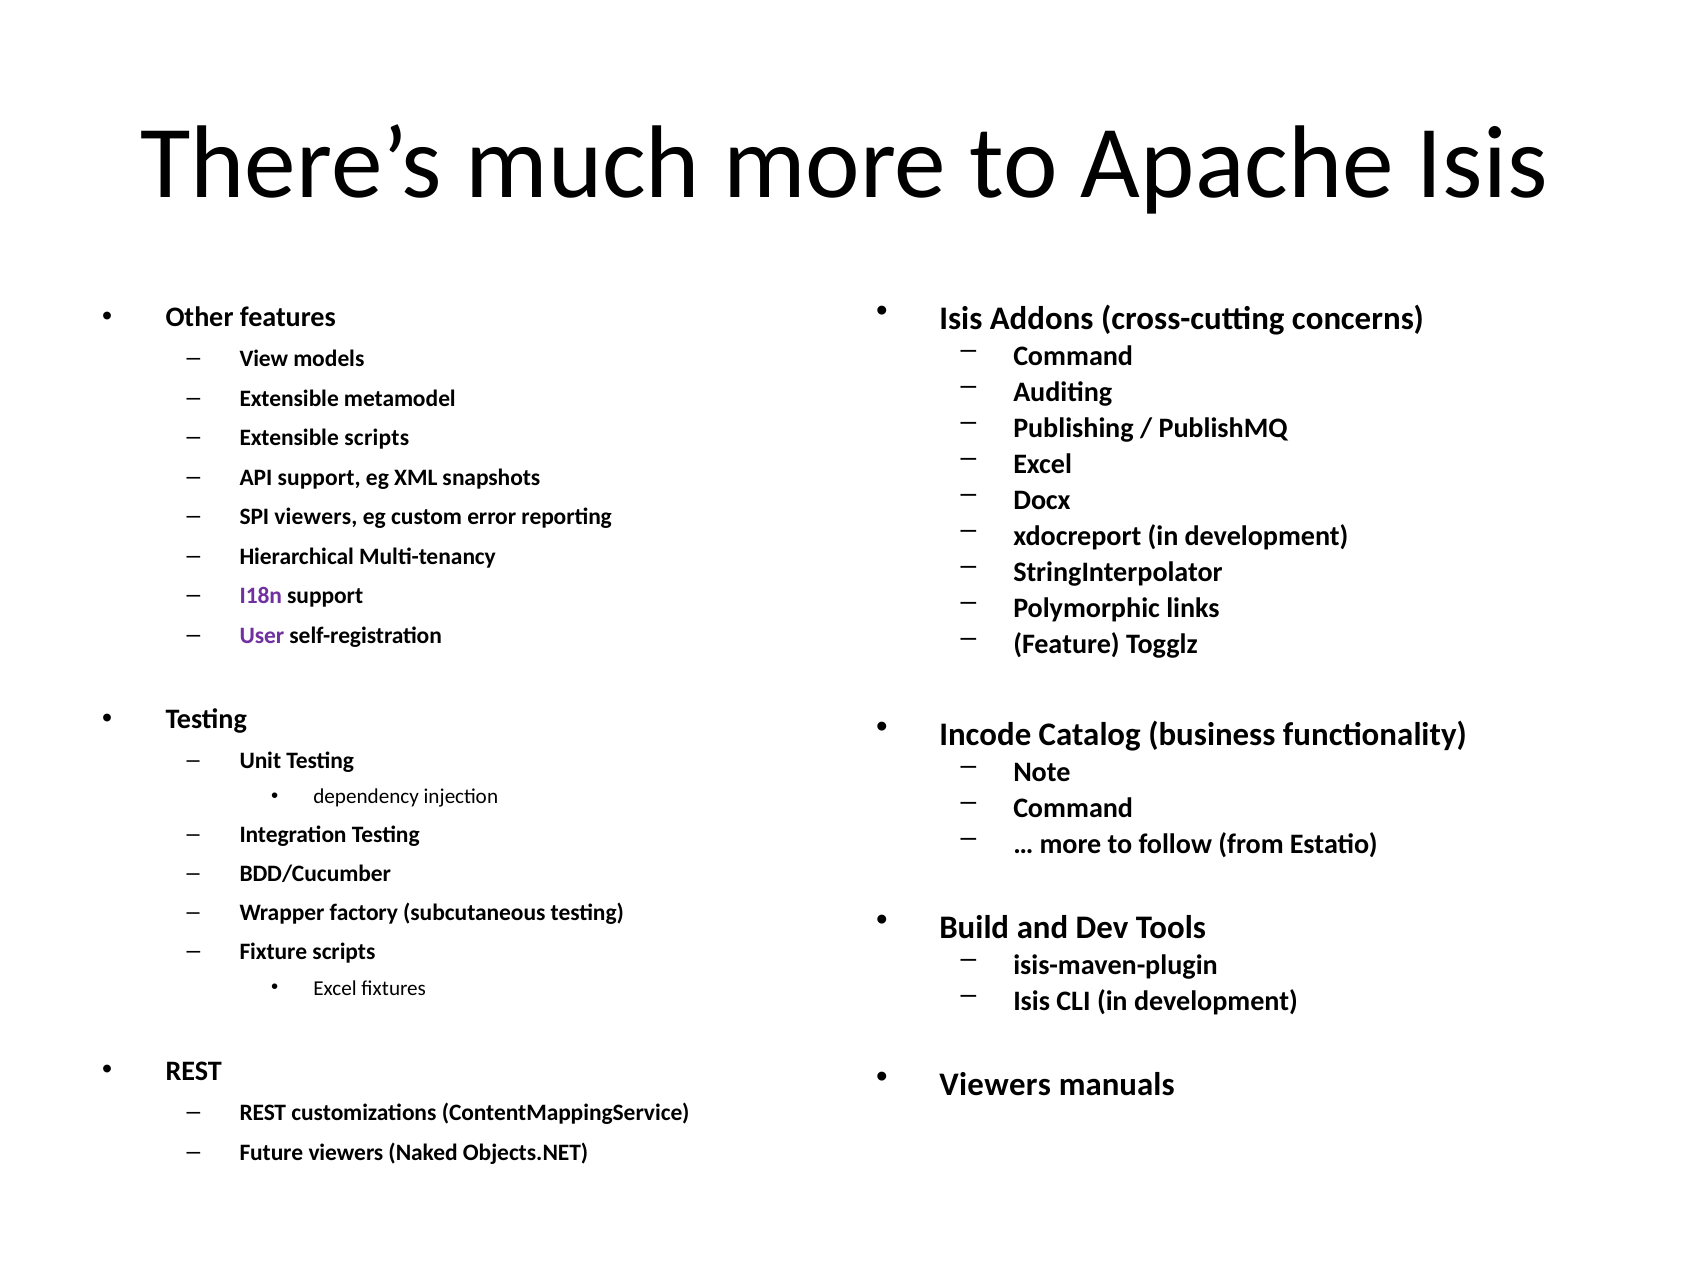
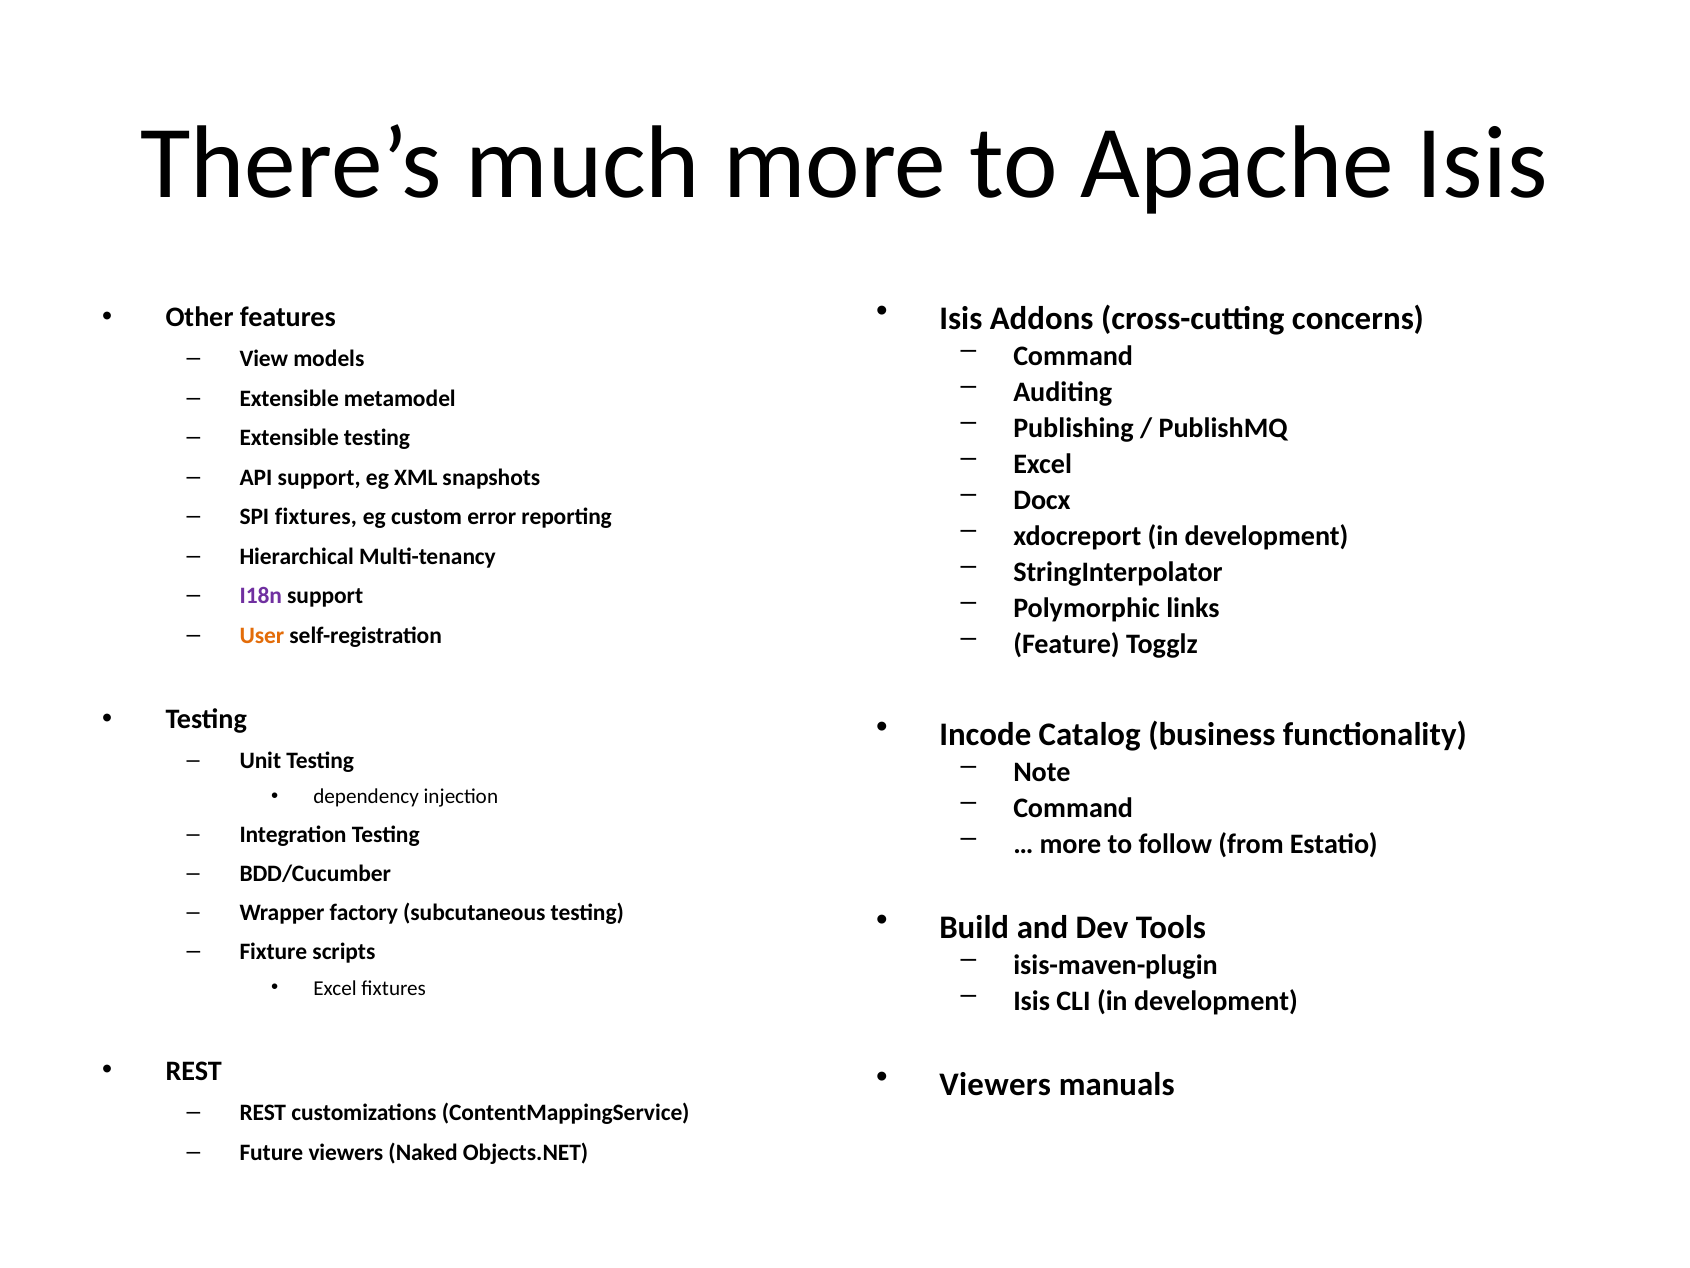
Extensible scripts: scripts -> testing (377, 438)
SPI viewers: viewers -> fixtures (316, 517)
User colour: purple -> orange (262, 635)
